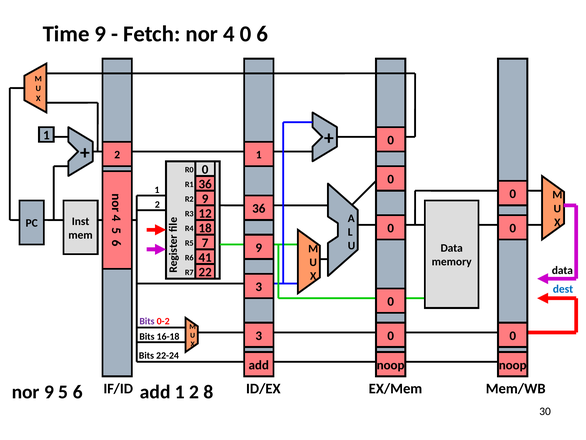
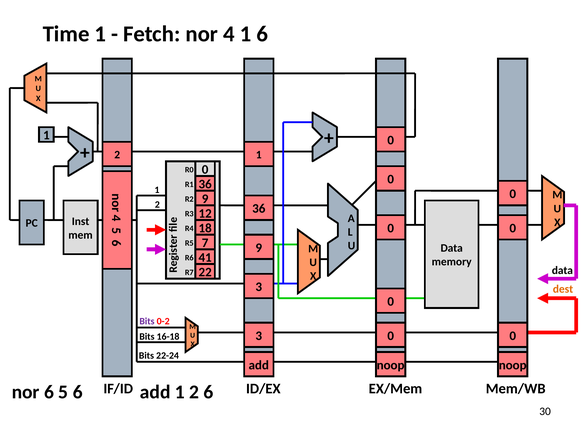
Time 9: 9 -> 1 (100, 34)
4 0: 0 -> 1 (246, 34)
dest colour: blue -> orange (563, 289)
nor 9: 9 -> 6 (49, 392)
2 8: 8 -> 6 (209, 392)
